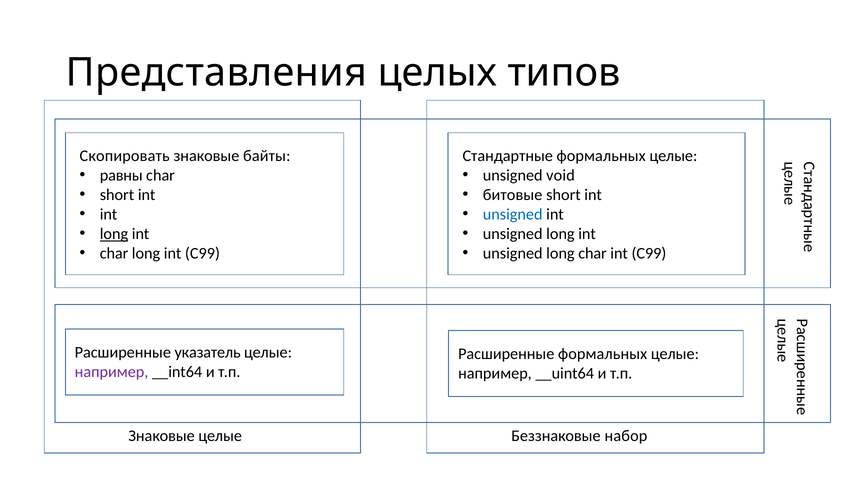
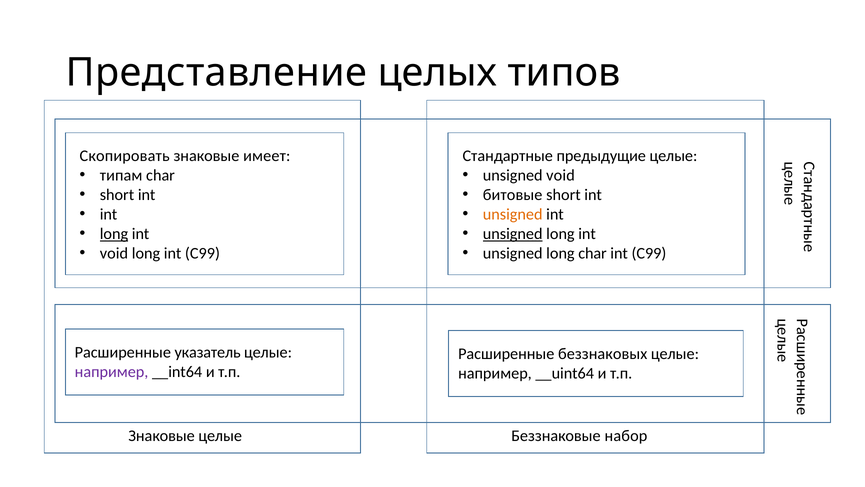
Представления: Представления -> Представление (216, 73)
байты: байты -> имеет (267, 156)
Стандартные формальных: формальных -> предыдущие (601, 156)
равны: равны -> типам (121, 175)
unsigned colour: blue -> orange (513, 214)
unsigned underline: none -> present (513, 234)
char: char -> void (114, 253)
Расширенные формальных: формальных -> беззнаковых (603, 353)
